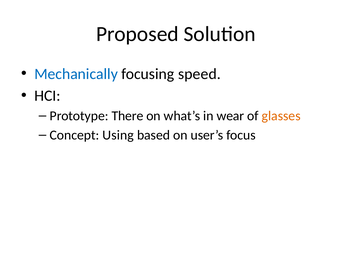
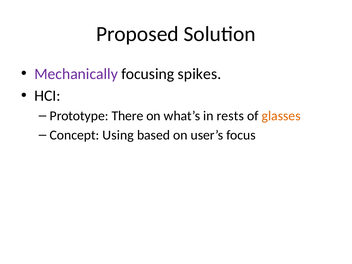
Mechanically colour: blue -> purple (76, 74)
speed: speed -> spikes (199, 74)
wear: wear -> rests (230, 116)
